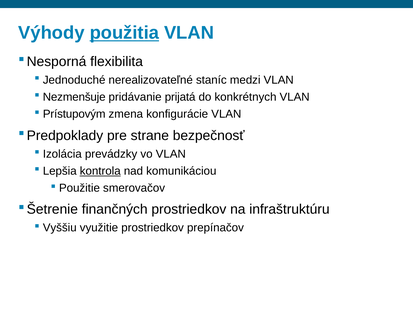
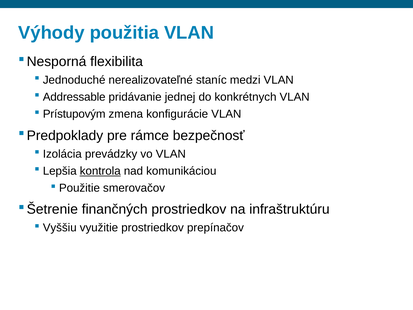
použitia underline: present -> none (124, 33)
Nezmenšuje: Nezmenšuje -> Addressable (74, 97)
prijatá: prijatá -> jednej (180, 97)
strane: strane -> rámce (150, 135)
